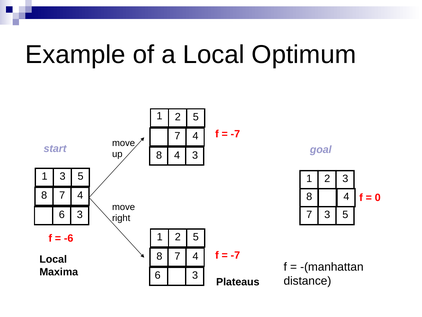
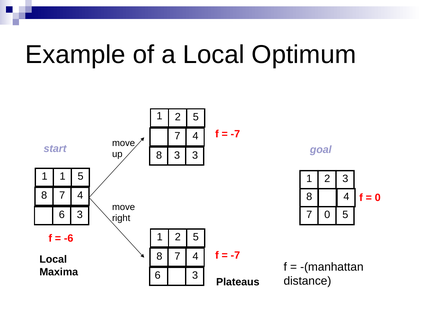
8 4: 4 -> 3 (177, 155)
1 3: 3 -> 1 (63, 176)
7 3: 3 -> 0 (327, 214)
